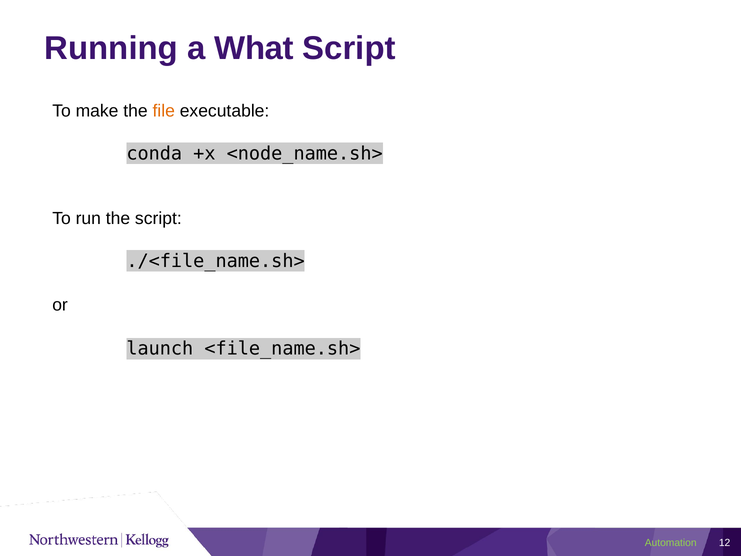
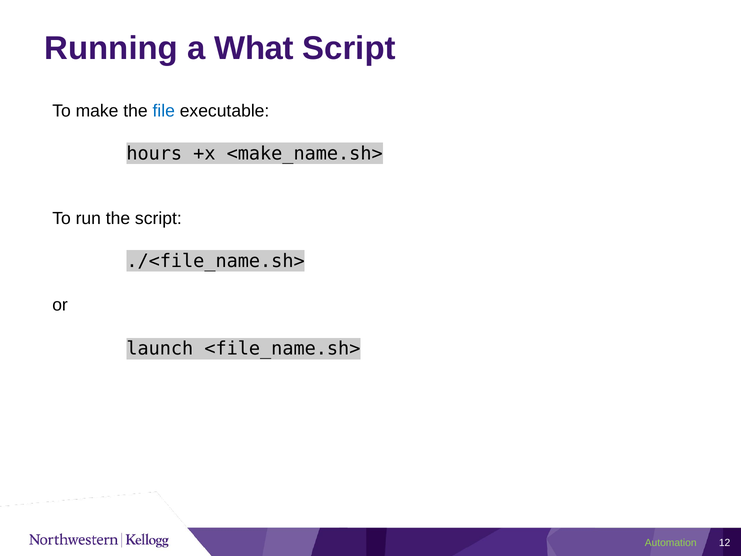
file colour: orange -> blue (164, 111)
conda: conda -> hours (154, 154)
<node_name.sh>: <node_name.sh> -> <make_name.sh> (305, 154)
